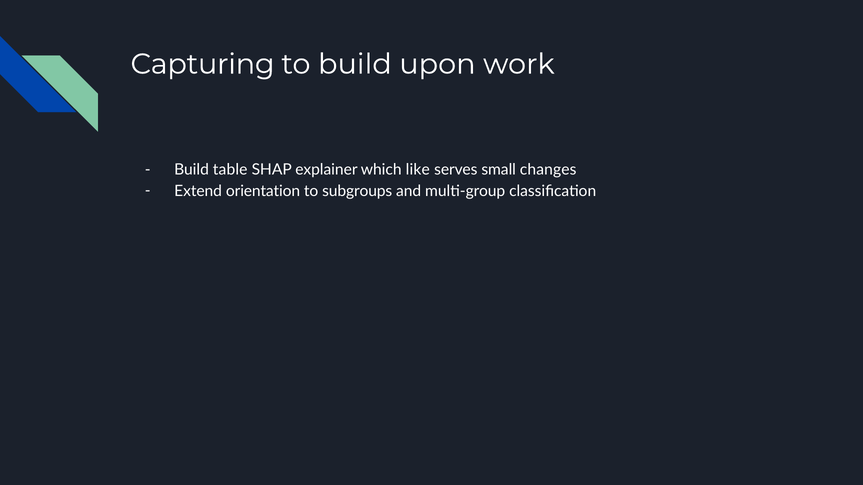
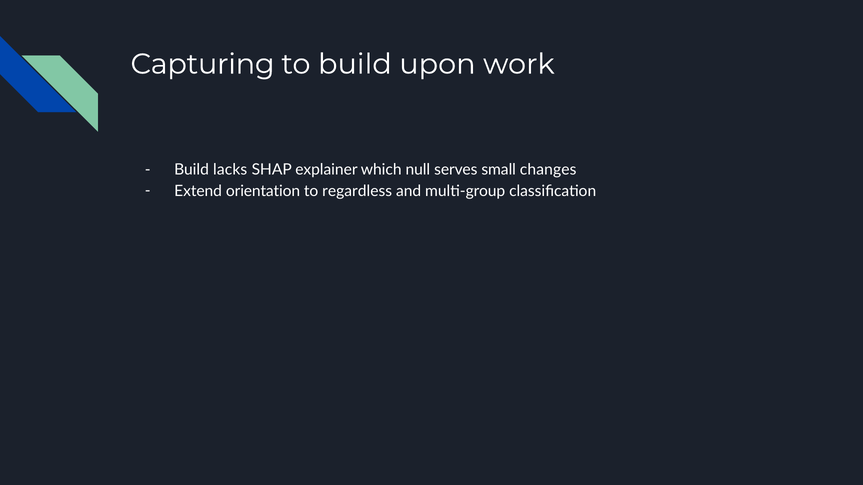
table: table -> lacks (230, 170)
like: like -> null (418, 170)
subgroups: subgroups -> regardless (357, 191)
